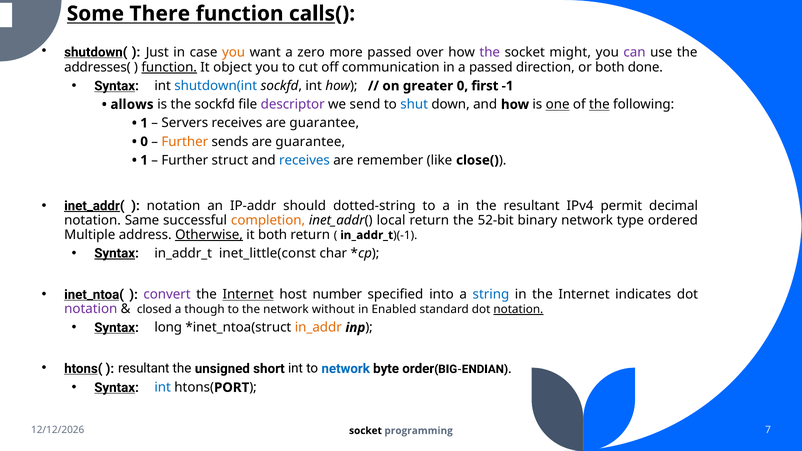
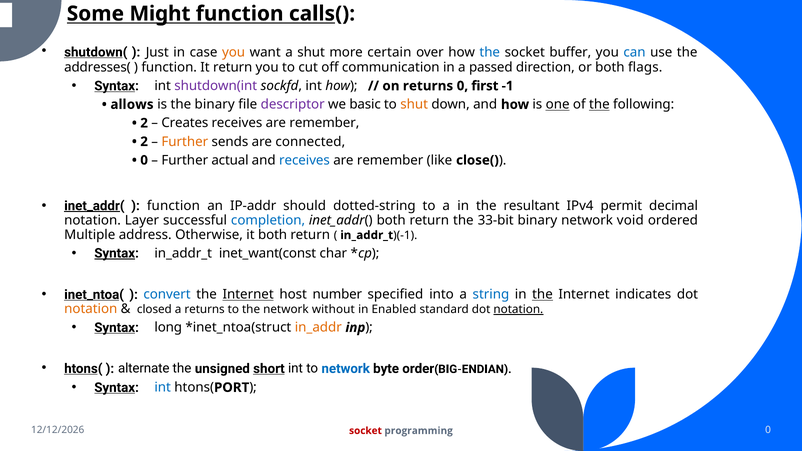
There: There -> Might (160, 14)
a zero: zero -> shut (311, 52)
more passed: passed -> certain (389, 52)
the colour: purple -> blue (490, 52)
might: might -> buffer (570, 52)
can colour: purple -> blue (635, 52)
function underline: present -> none (169, 67)
It object: object -> return (233, 67)
done: done -> flags (645, 67)
shutdown(int colour: blue -> purple (216, 86)
on greater: greater -> returns (428, 86)
the sockfd: sockfd -> binary (215, 105)
send: send -> basic (365, 105)
shut colour: blue -> orange (414, 105)
1: 1 -> 2 (144, 123)
Servers: Servers -> Creates (185, 123)
guarantee: guarantee -> remember (324, 123)
0: 0 -> 2 (144, 142)
sends are guarantee: guarantee -> connected (310, 142)
1: 1 -> 0 (144, 160)
struct: struct -> actual (230, 160)
notation: notation -> function (173, 206)
Same: Same -> Layer (142, 220)
completion colour: orange -> blue (268, 220)
inet_addr( local: local -> both (391, 220)
52-bit: 52-bit -> 33-bit (496, 220)
type: type -> void (630, 220)
Otherwise underline: present -> none (209, 235)
inet_little(const: inet_little(const -> inet_want(const (268, 253)
convert colour: purple -> blue (167, 295)
the underline: none -> present (542, 295)
notation colour: purple -> orange (91, 309)
a though: though -> returns (205, 310)
resultant: resultant -> alternate (144, 369)
short underline: none -> present (269, 369)
socket colour: black -> red (365, 431)
7: 7 -> 0 (768, 430)
